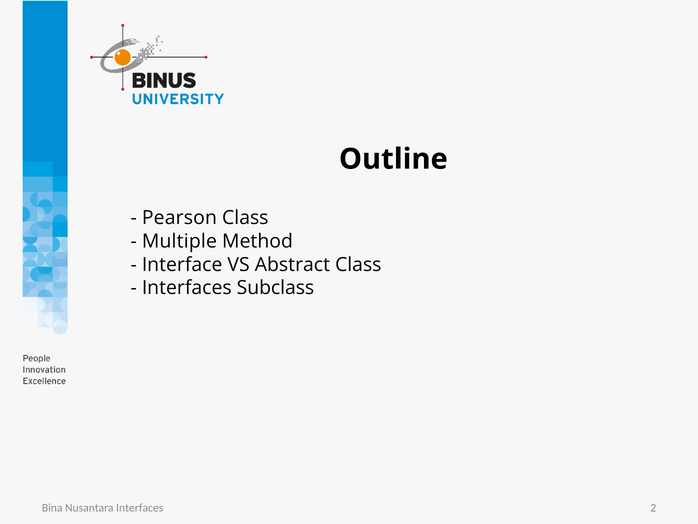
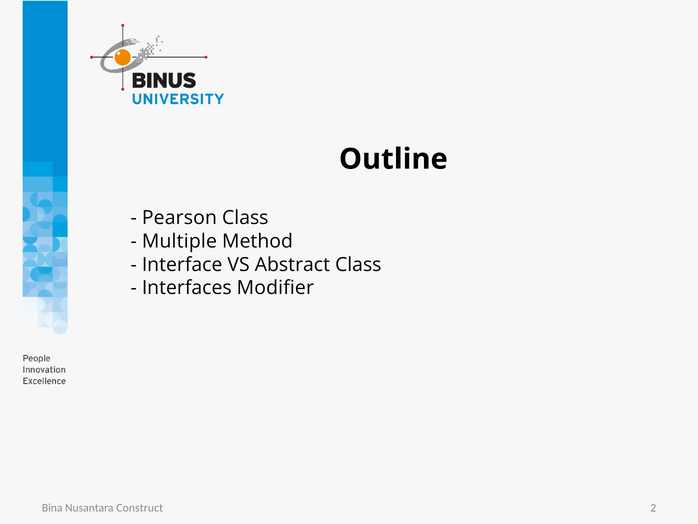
Subclass: Subclass -> Modifier (275, 288)
Nusantara Interfaces: Interfaces -> Construct (140, 507)
